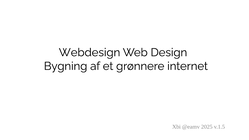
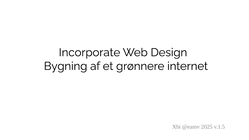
Webdesign: Webdesign -> Incorporate (90, 52)
